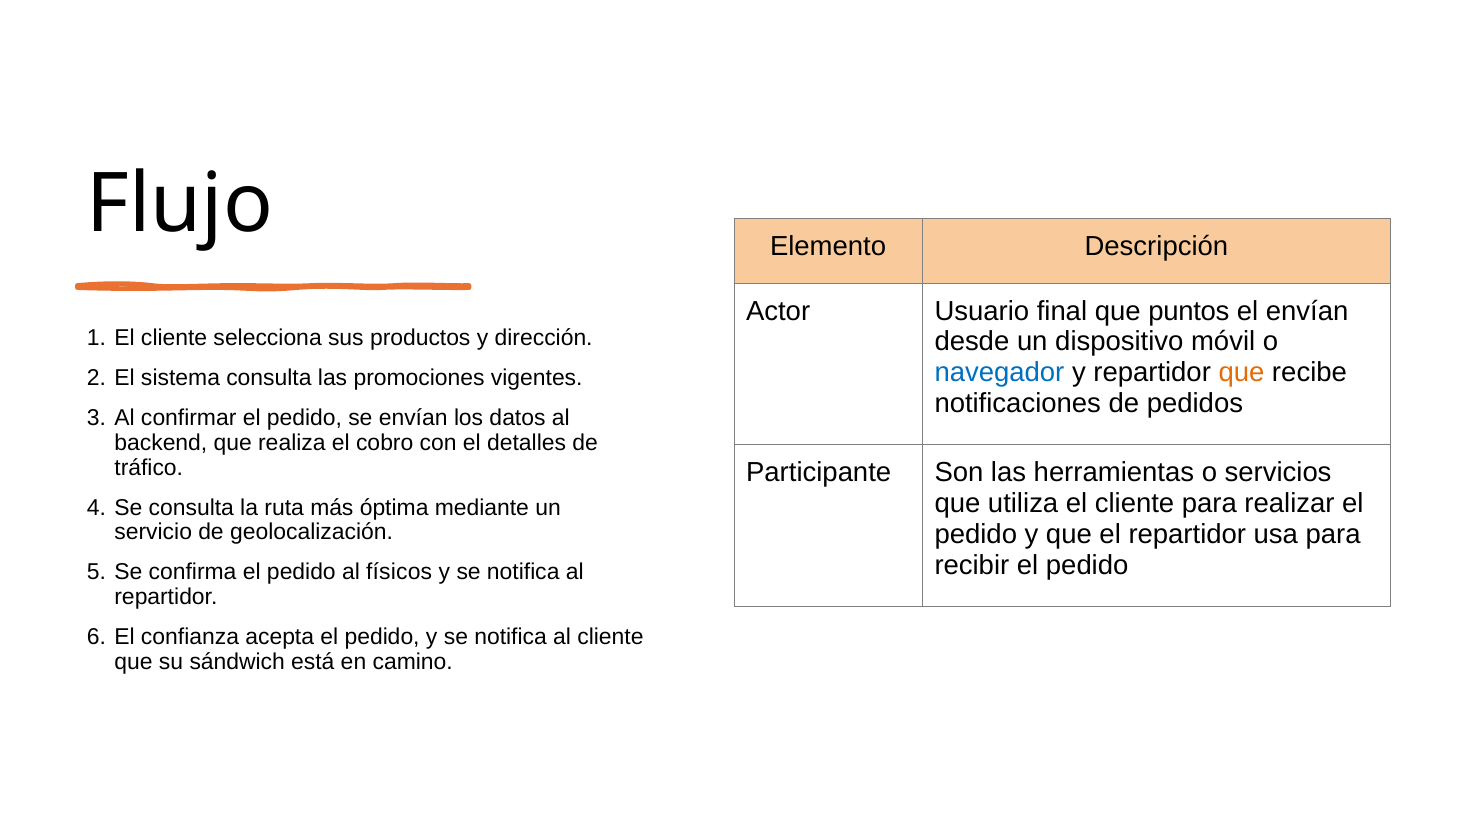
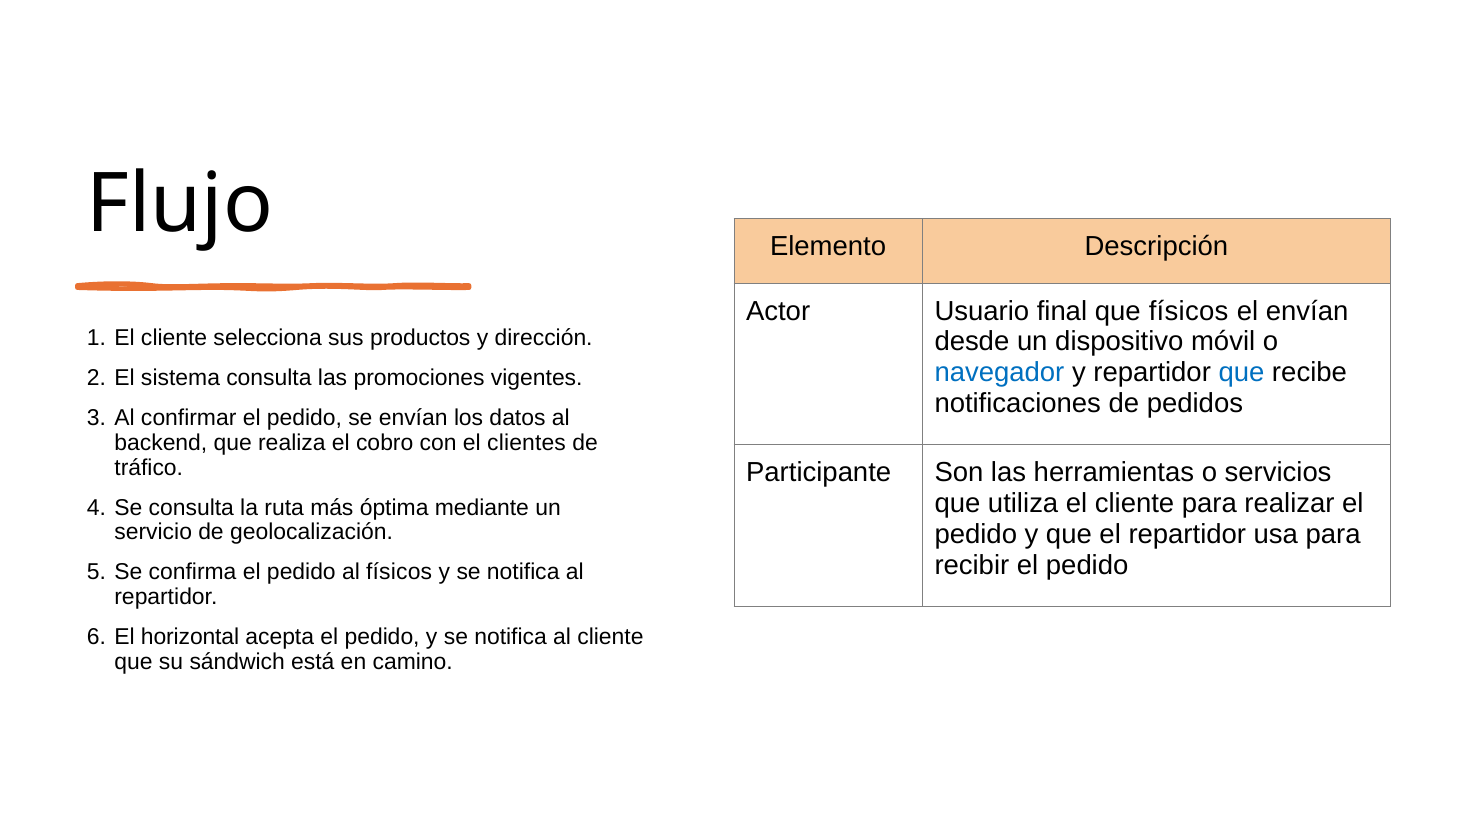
que puntos: puntos -> físicos (1189, 311)
que colour: orange -> blue (1241, 373)
detalles: detalles -> clientes (527, 443)
confianza: confianza -> horizontal (190, 637)
